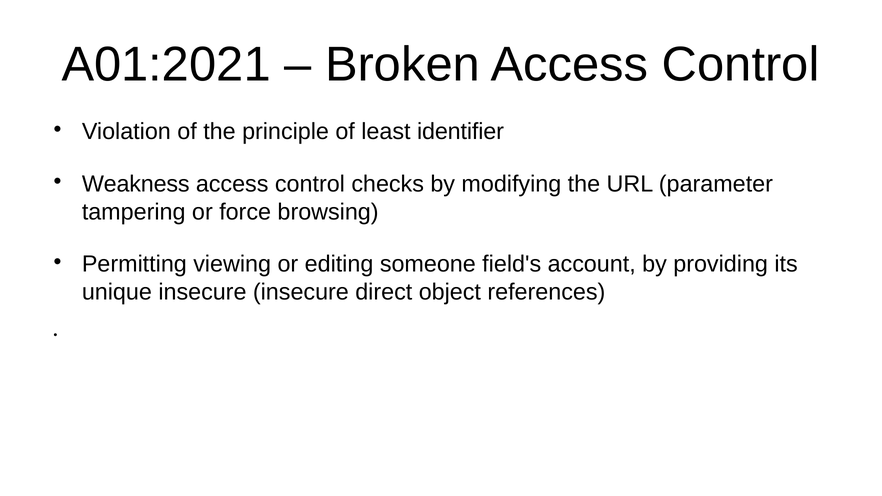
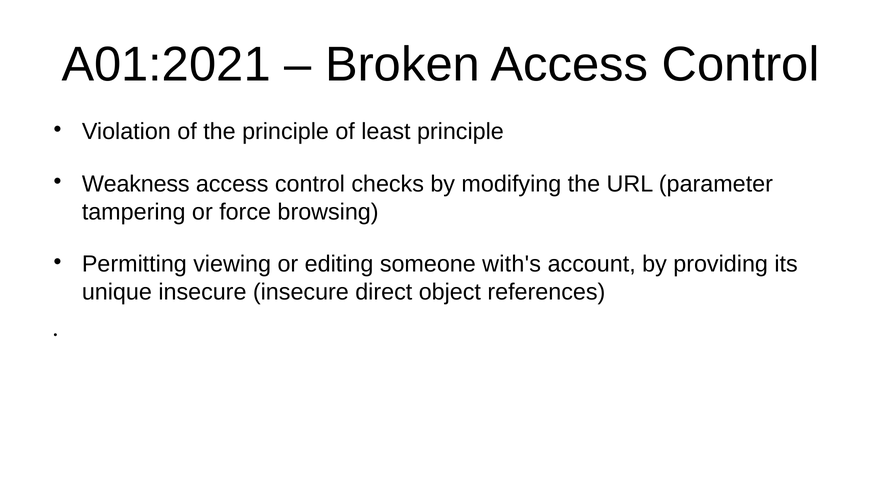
least identifier: identifier -> principle (460, 132)
field's: field's -> with's (512, 264)
